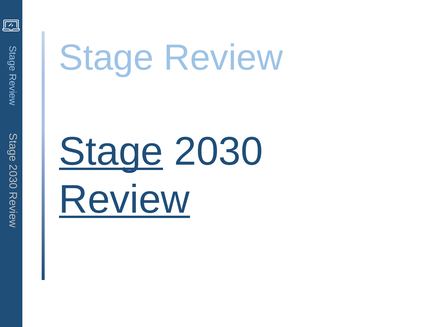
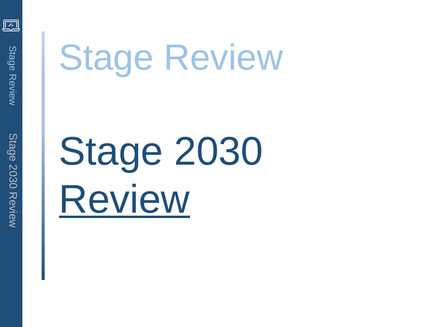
Stage underline: present -> none (111, 152)
